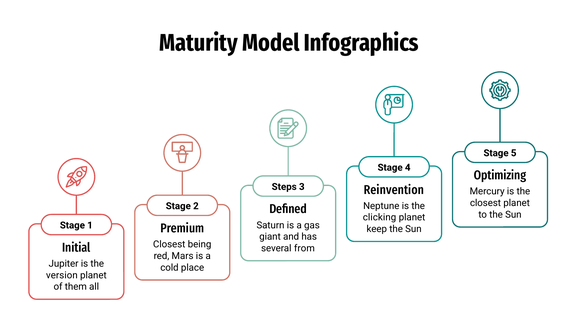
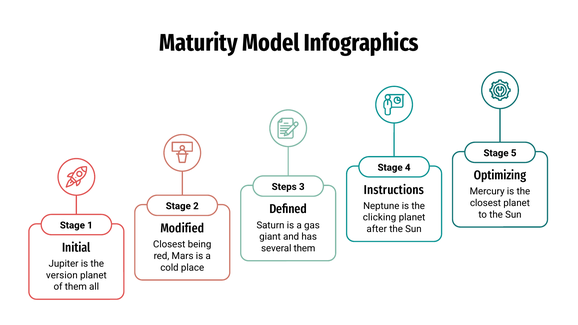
Reinvention: Reinvention -> Instructions (394, 190)
Premium: Premium -> Modified (182, 228)
keep: keep -> after (377, 229)
several from: from -> them (305, 248)
